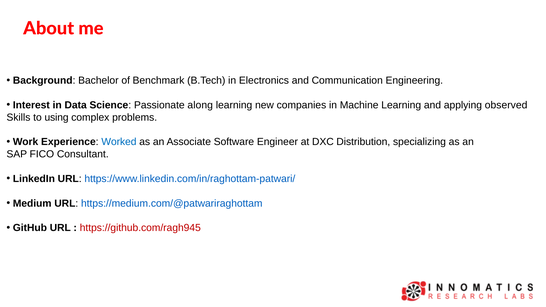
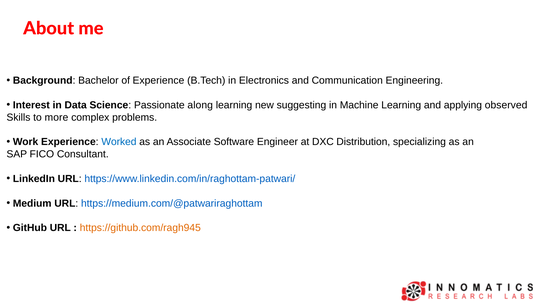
of Benchmark: Benchmark -> Experience (158, 81)
companies: companies -> suggesting (301, 105)
using: using -> more (56, 117)
https://github.com/ragh945 colour: red -> orange (140, 228)
